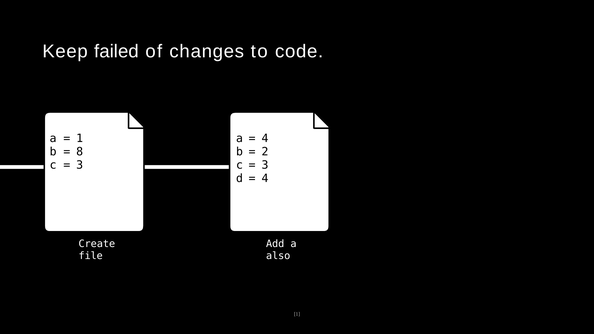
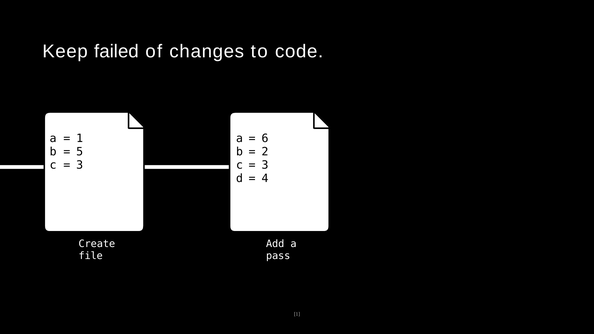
4: 4 -> 6 (265, 138)
8: 8 -> 5 (80, 152)
also: also -> pass (278, 256)
